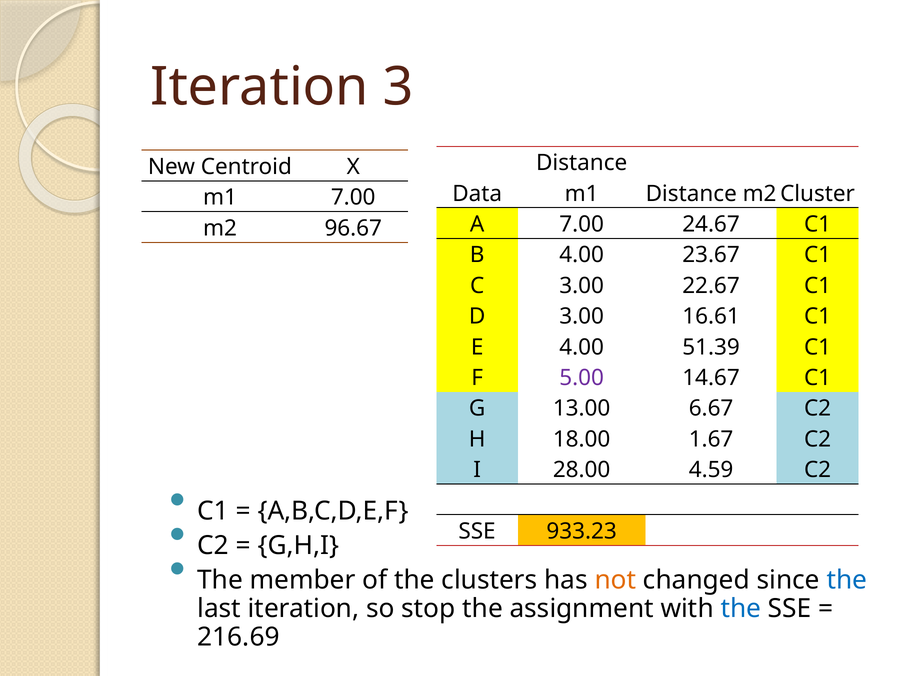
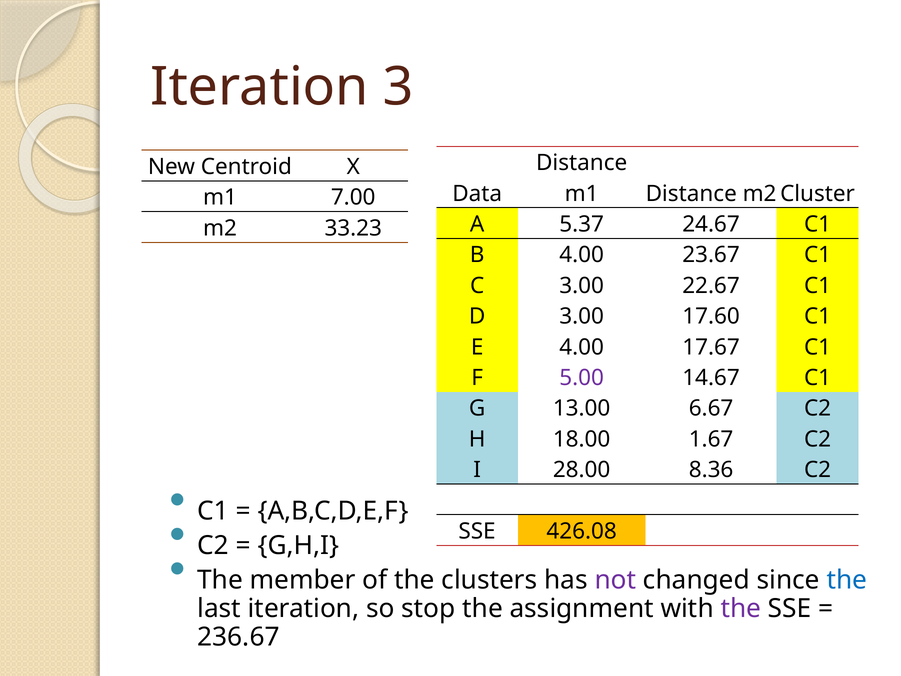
7.00: 7.00 -> 5.37 (582, 224)
96.67: 96.67 -> 33.23 (353, 228)
16.61: 16.61 -> 17.60 (711, 316)
51.39: 51.39 -> 17.67 (711, 347)
4.59: 4.59 -> 8.36 (711, 470)
933.23: 933.23 -> 426.08 (582, 531)
not colour: orange -> purple (615, 580)
the colour: blue -> purple (741, 608)
216.69: 216.69 -> 236.67 (238, 637)
